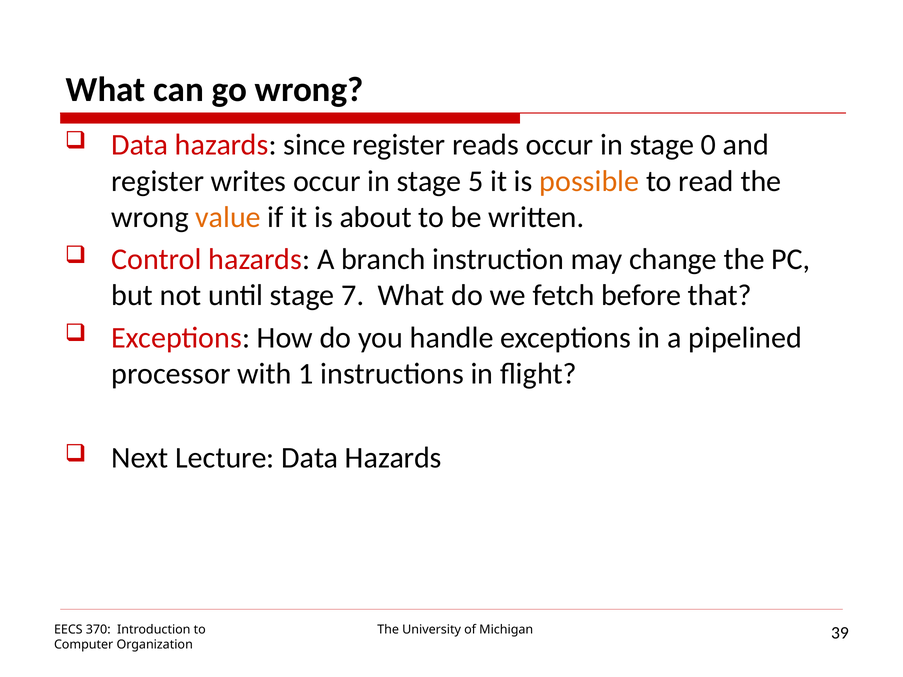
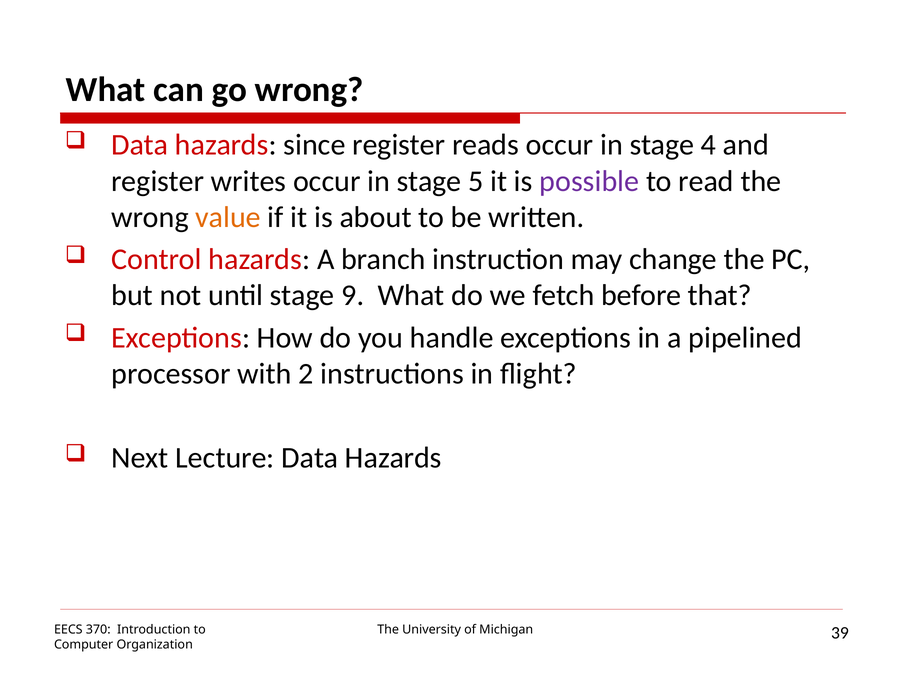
0: 0 -> 4 (709, 145)
possible colour: orange -> purple (589, 181)
7: 7 -> 9 (353, 296)
1: 1 -> 2 (306, 374)
